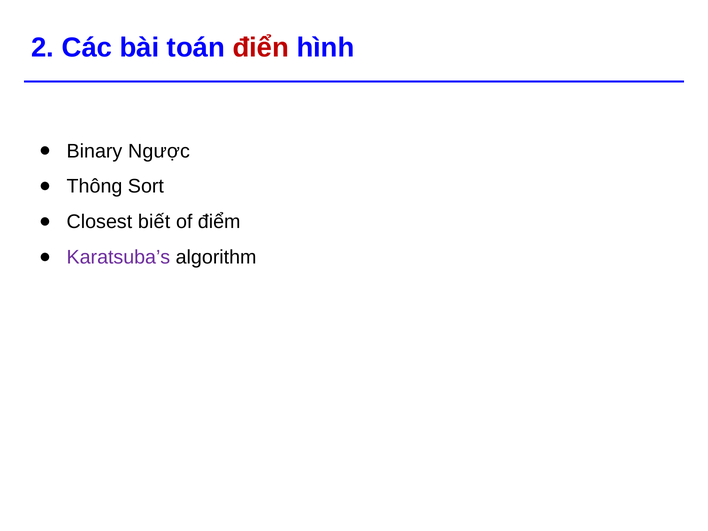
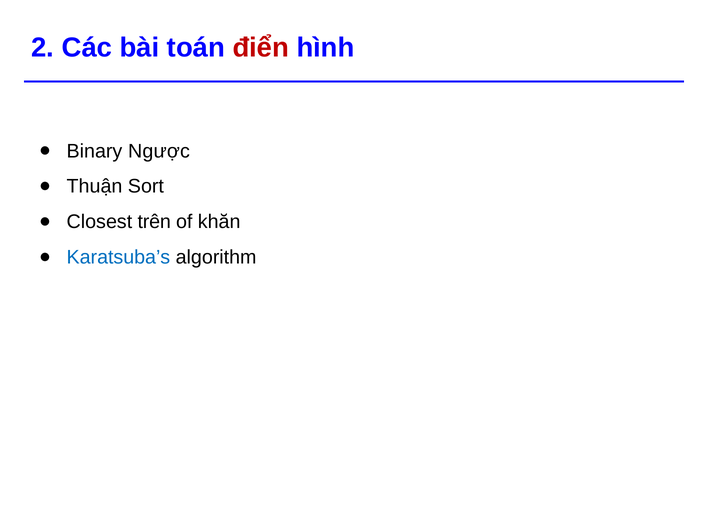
Thông: Thông -> Thuận (95, 186)
biết: biết -> trên (154, 222)
điểm: điểm -> khăn (219, 222)
Karatsuba’s colour: purple -> blue (118, 257)
